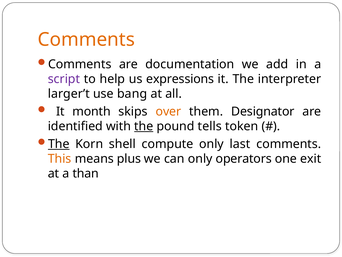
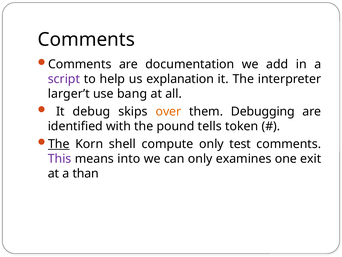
Comments colour: orange -> black (86, 40)
expressions: expressions -> explanation (180, 79)
month: month -> debug (91, 111)
Designator: Designator -> Debugging (263, 111)
the underline: present -> none (144, 126)
last: last -> test (240, 144)
This colour: orange -> purple (60, 158)
plus: plus -> into (129, 158)
operators: operators -> examines (244, 158)
